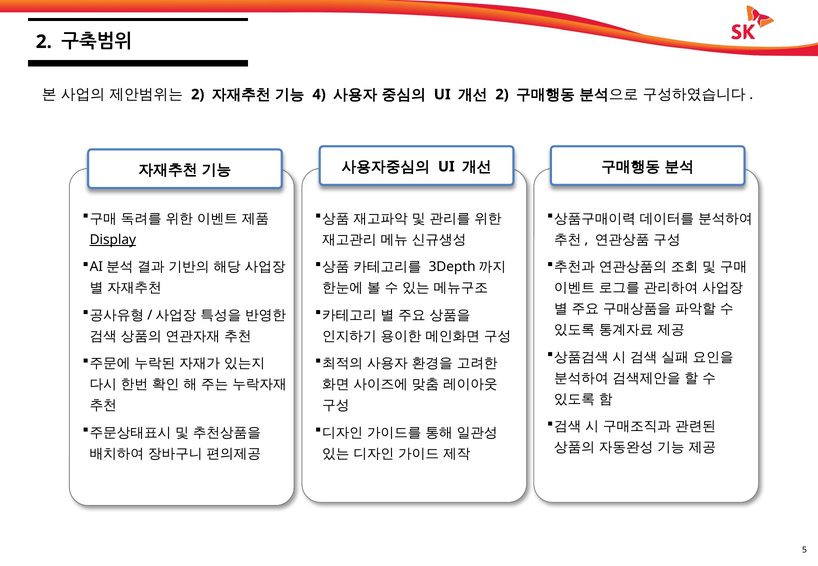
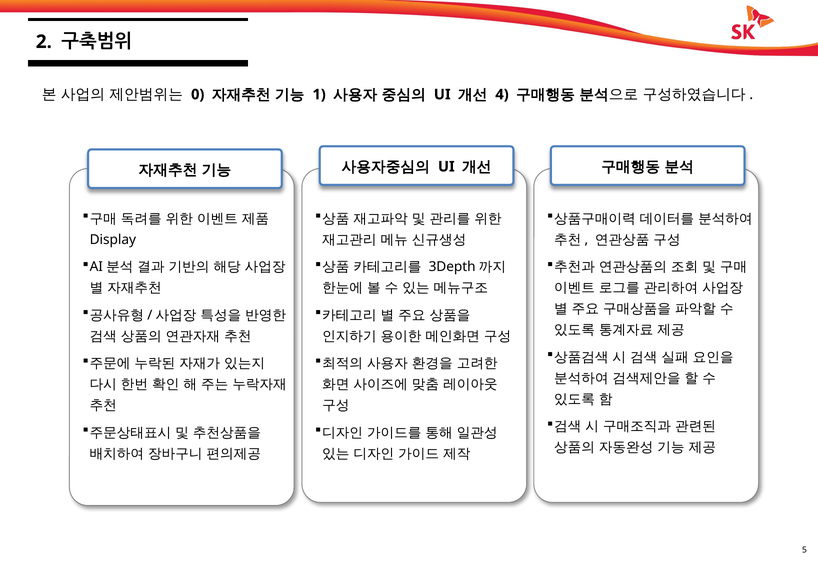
2: 2 -> 0 (198, 95)
4: 4 -> 1 (319, 95)
2: 2 -> 4 (502, 95)
Display underline: present -> none (113, 240)
